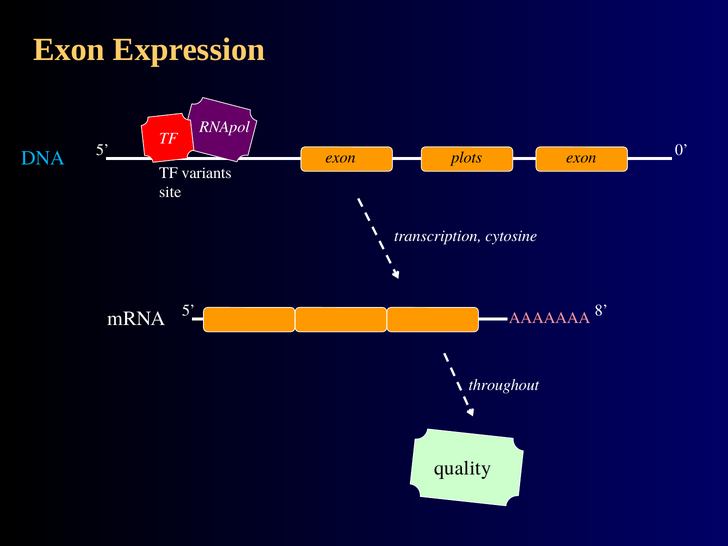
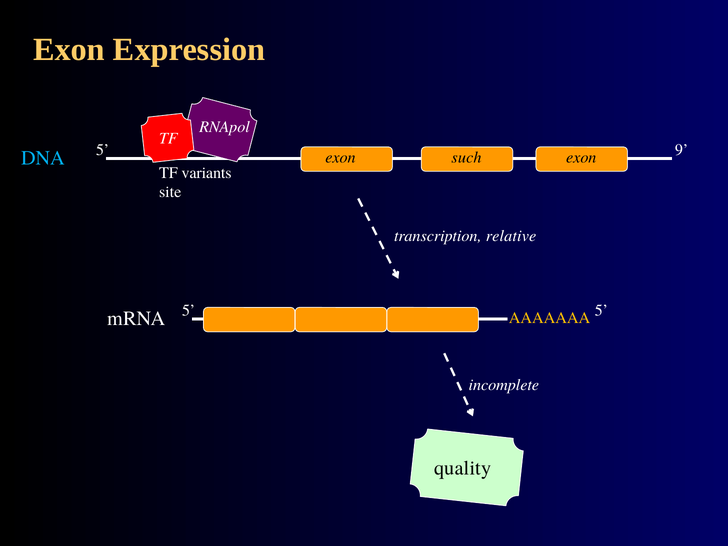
0: 0 -> 9 (682, 150)
plots: plots -> such (467, 157)
cytosine: cytosine -> relative (511, 236)
5 8: 8 -> 5 (601, 310)
AAAAAAA colour: pink -> yellow (550, 318)
throughout: throughout -> incomplete (504, 385)
